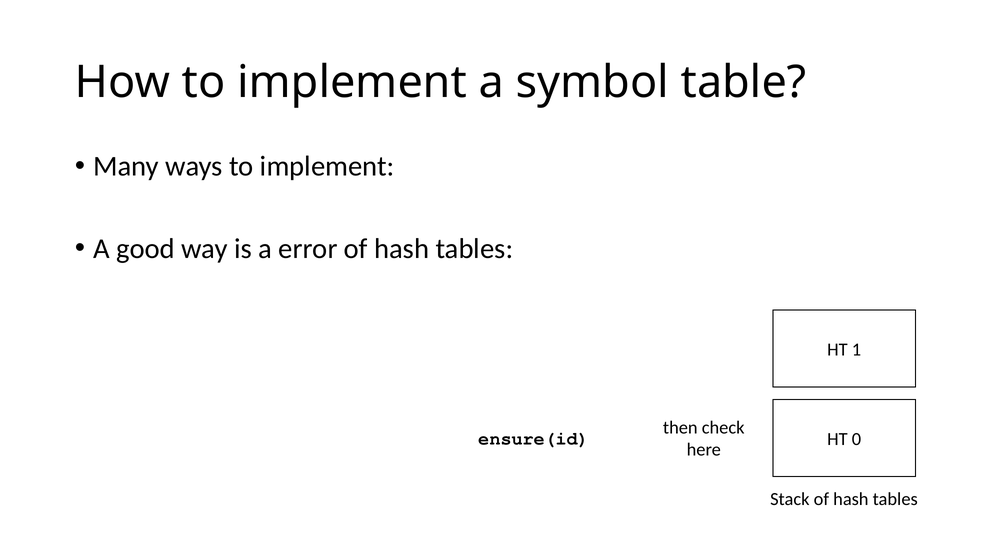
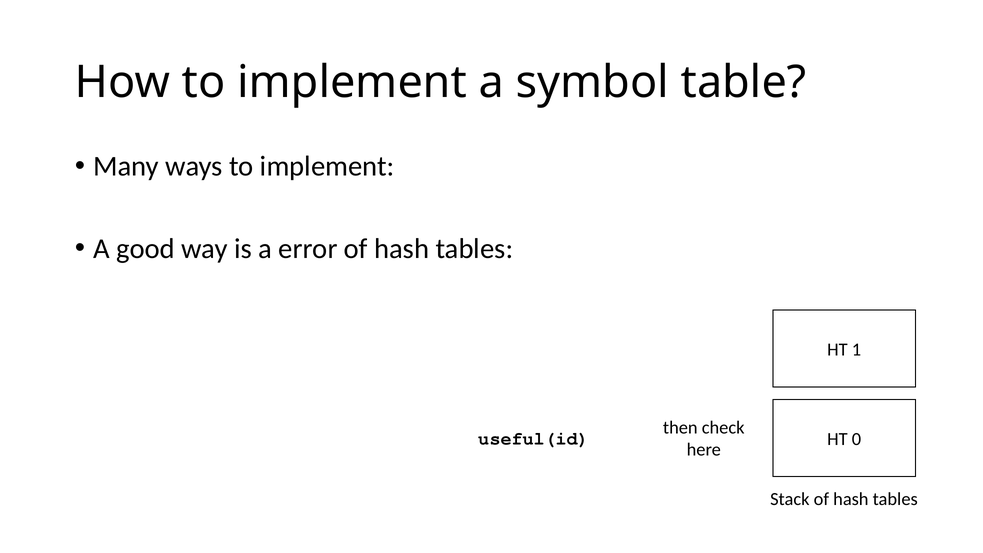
ensure(id: ensure(id -> useful(id (534, 439)
